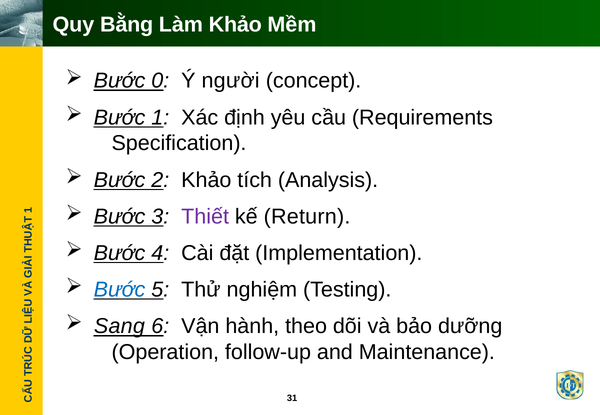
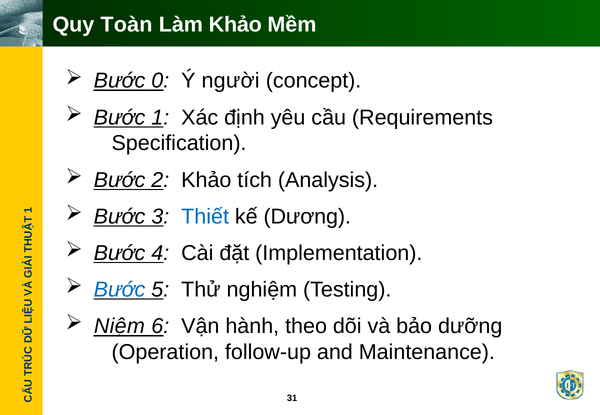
Bằng: Bằng -> Toàn (126, 25)
Thiết colour: purple -> blue (205, 217)
Return: Return -> Dương (307, 217)
Sang: Sang -> Niệm (119, 327)
